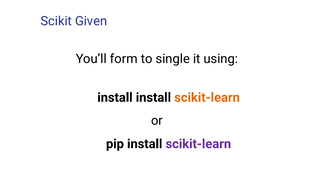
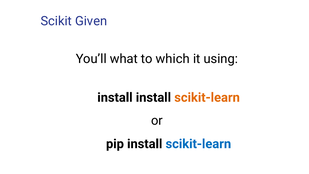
form: form -> what (124, 59)
single: single -> which (173, 59)
scikit-learn colour: purple -> blue (198, 144)
